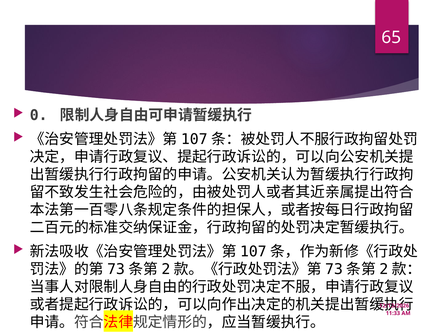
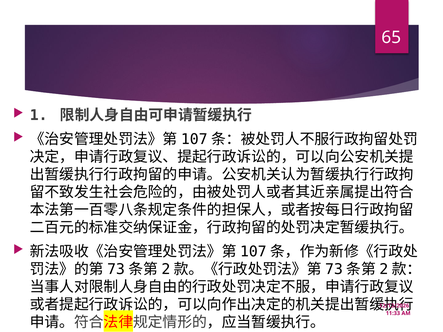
0: 0 -> 1 (39, 115)
